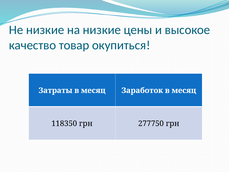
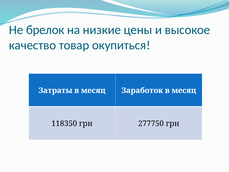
Не низкие: низкие -> брелок (45, 30)
